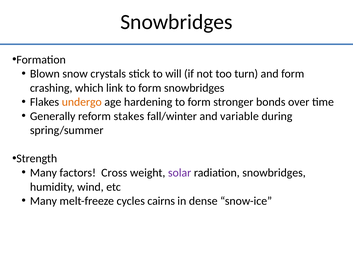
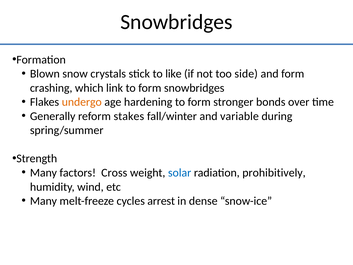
will: will -> like (173, 74)
turn: turn -> side (246, 74)
solar colour: purple -> blue (180, 173)
radiation snowbridges: snowbridges -> prohibitively (274, 173)
cairns: cairns -> arrest (161, 201)
